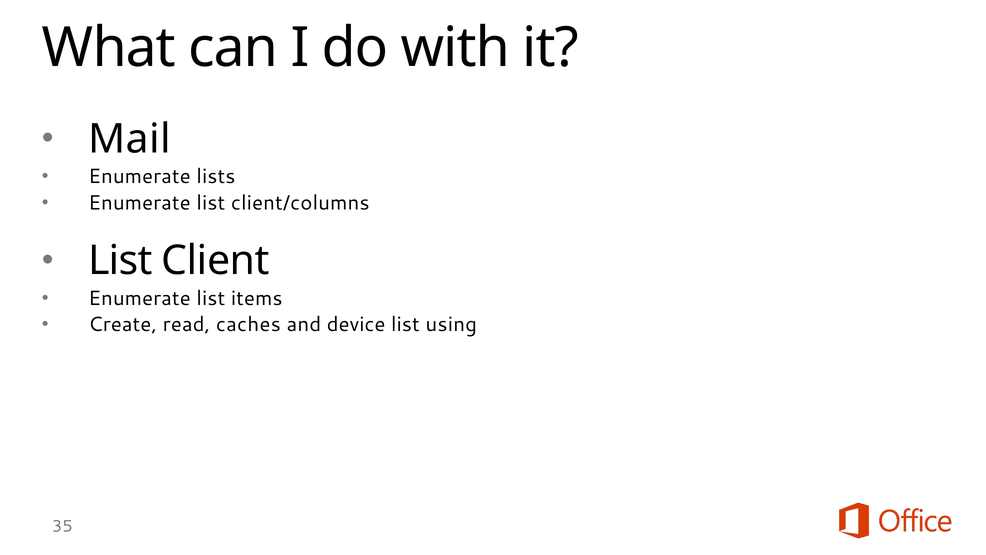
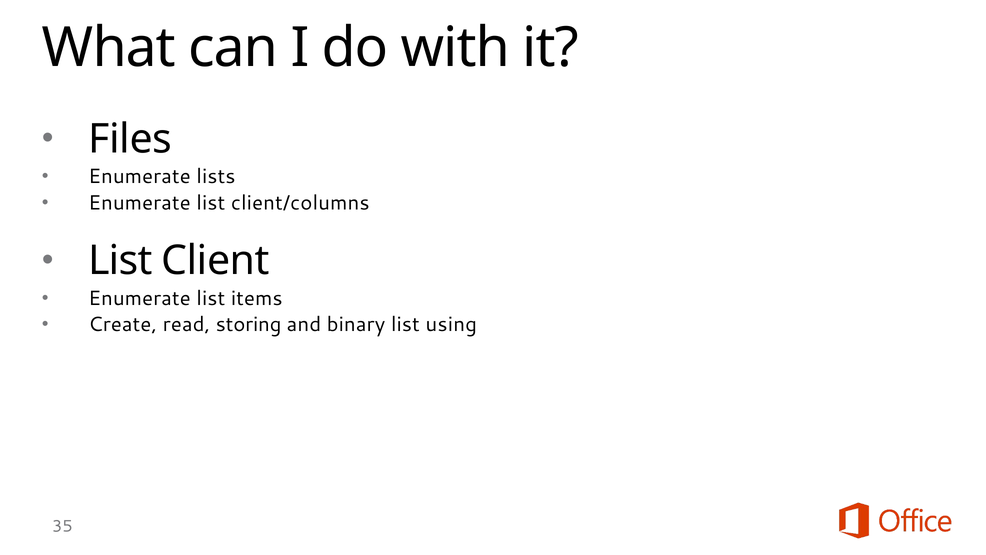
Mail: Mail -> Files (130, 139)
caches: caches -> storing (249, 324)
device: device -> binary (356, 324)
